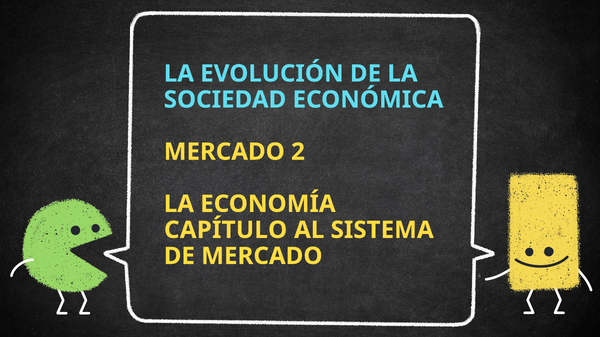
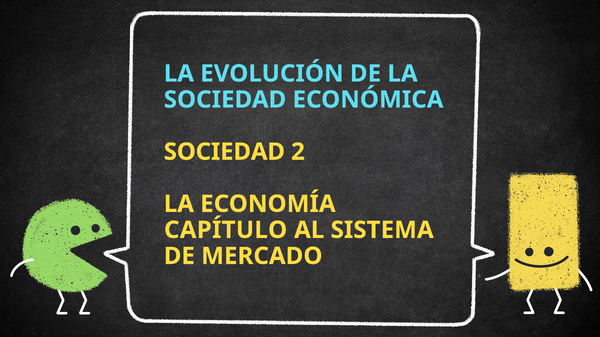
MERCADO: MERCADO -> SOCIEDAD (224, 152)
